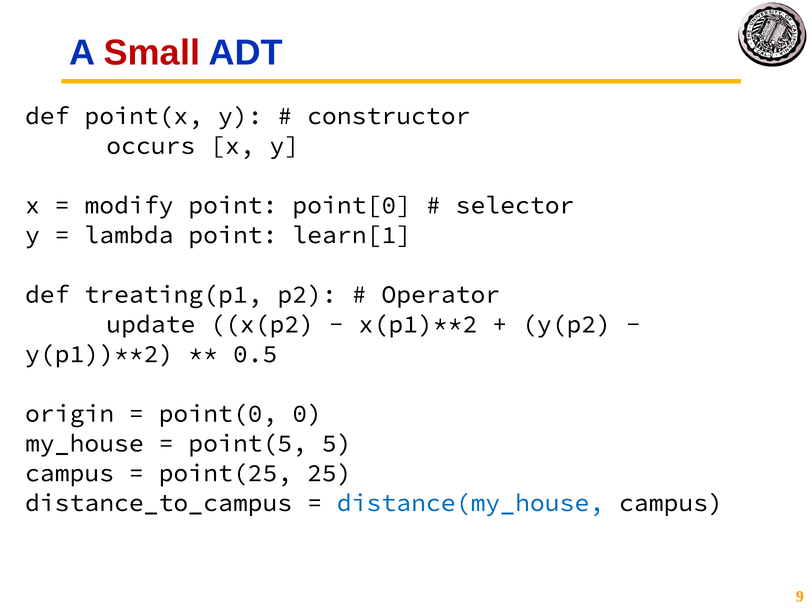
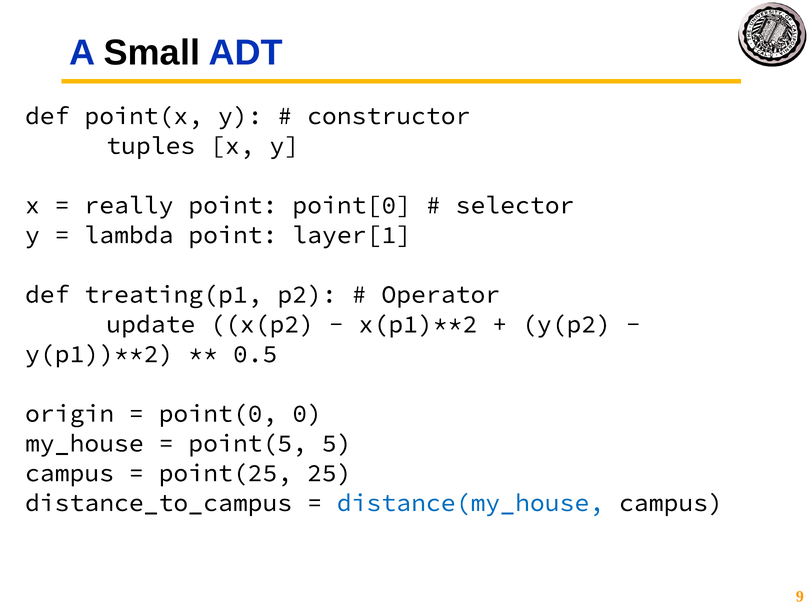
Small colour: red -> black (152, 53)
occurs: occurs -> tuples (151, 146)
modify: modify -> really (129, 205)
learn[1: learn[1 -> layer[1 (352, 235)
